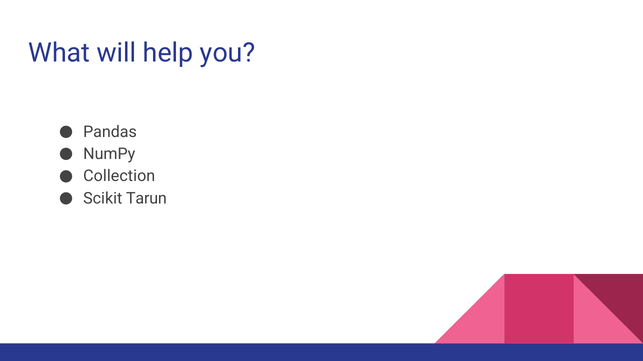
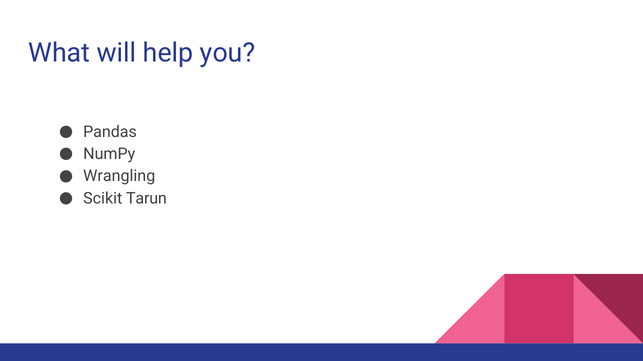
Collection: Collection -> Wrangling (119, 176)
